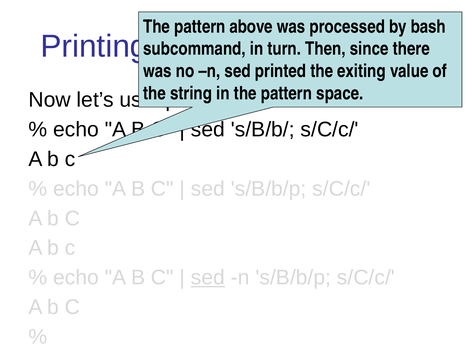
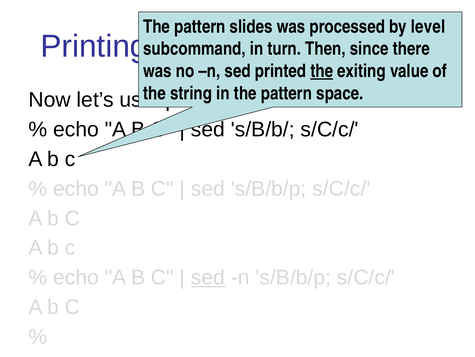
above: above -> slides (251, 27)
bash: bash -> level (428, 27)
the underline: none -> present (322, 71)
